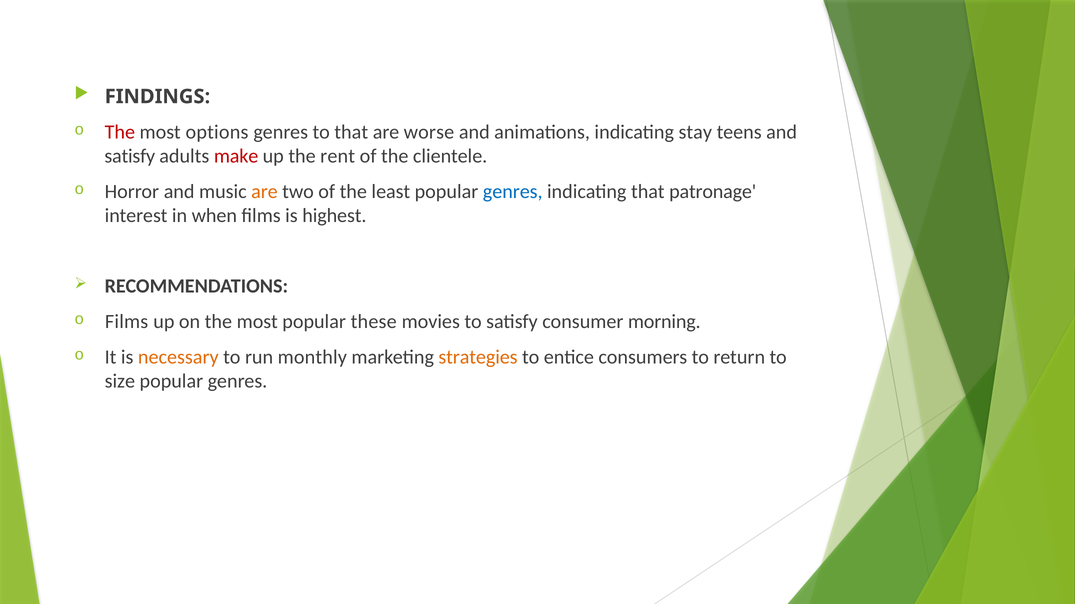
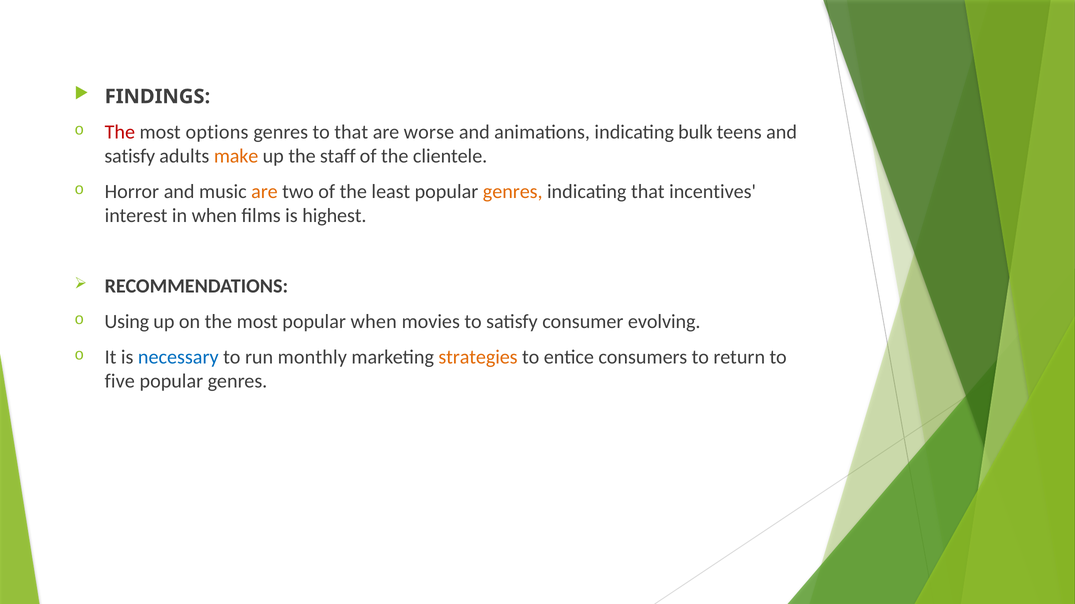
stay: stay -> bulk (695, 132)
make colour: red -> orange (236, 156)
rent: rent -> staff (338, 156)
genres colour: blue -> orange (513, 192)
patronage: patronage -> incentives (713, 192)
Films: Films -> Using (127, 322)
popular these: these -> when (374, 322)
morning: morning -> evolving (664, 322)
necessary colour: orange -> blue (178, 357)
size: size -> five (120, 382)
